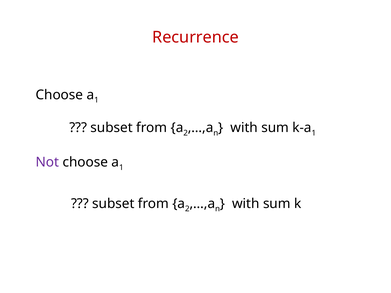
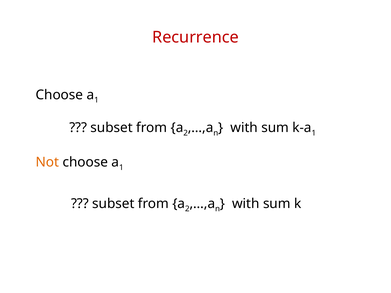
Not colour: purple -> orange (47, 162)
